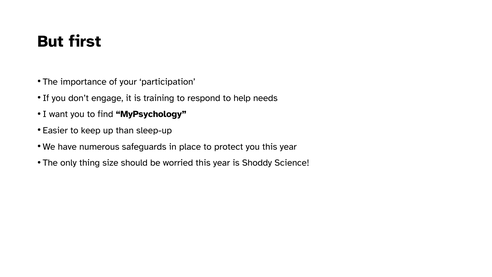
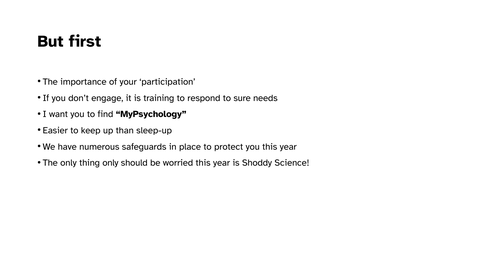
help: help -> sure (242, 98)
thing size: size -> only (110, 163)
